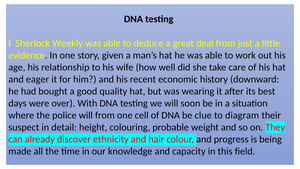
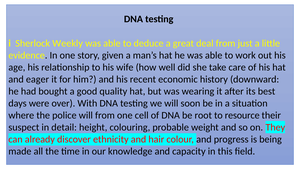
clue: clue -> root (203, 115)
diagram: diagram -> resource (242, 115)
